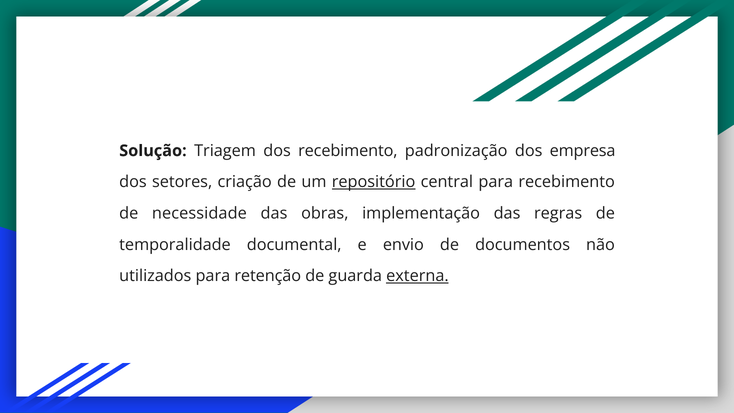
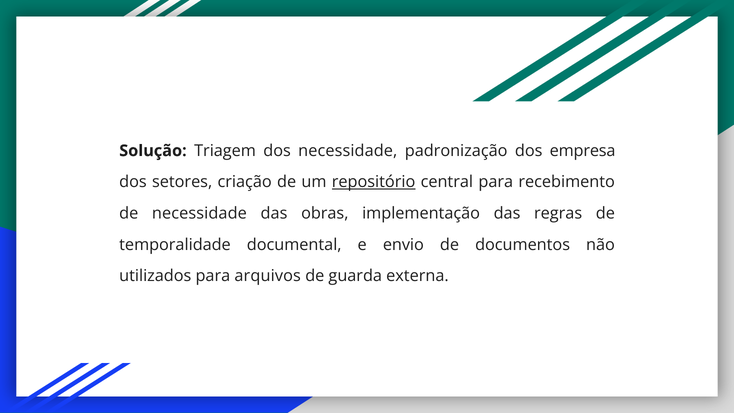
dos recebimento: recebimento -> necessidade (348, 151)
retenção: retenção -> arquivos (268, 276)
externa underline: present -> none (417, 276)
